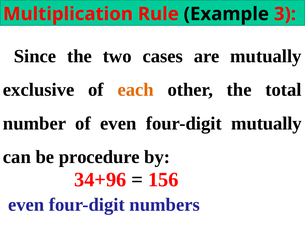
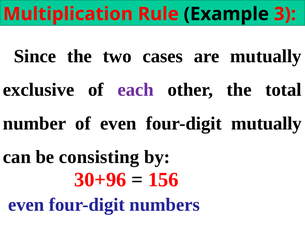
each colour: orange -> purple (136, 90)
procedure: procedure -> consisting (99, 157)
34+96: 34+96 -> 30+96 (100, 180)
